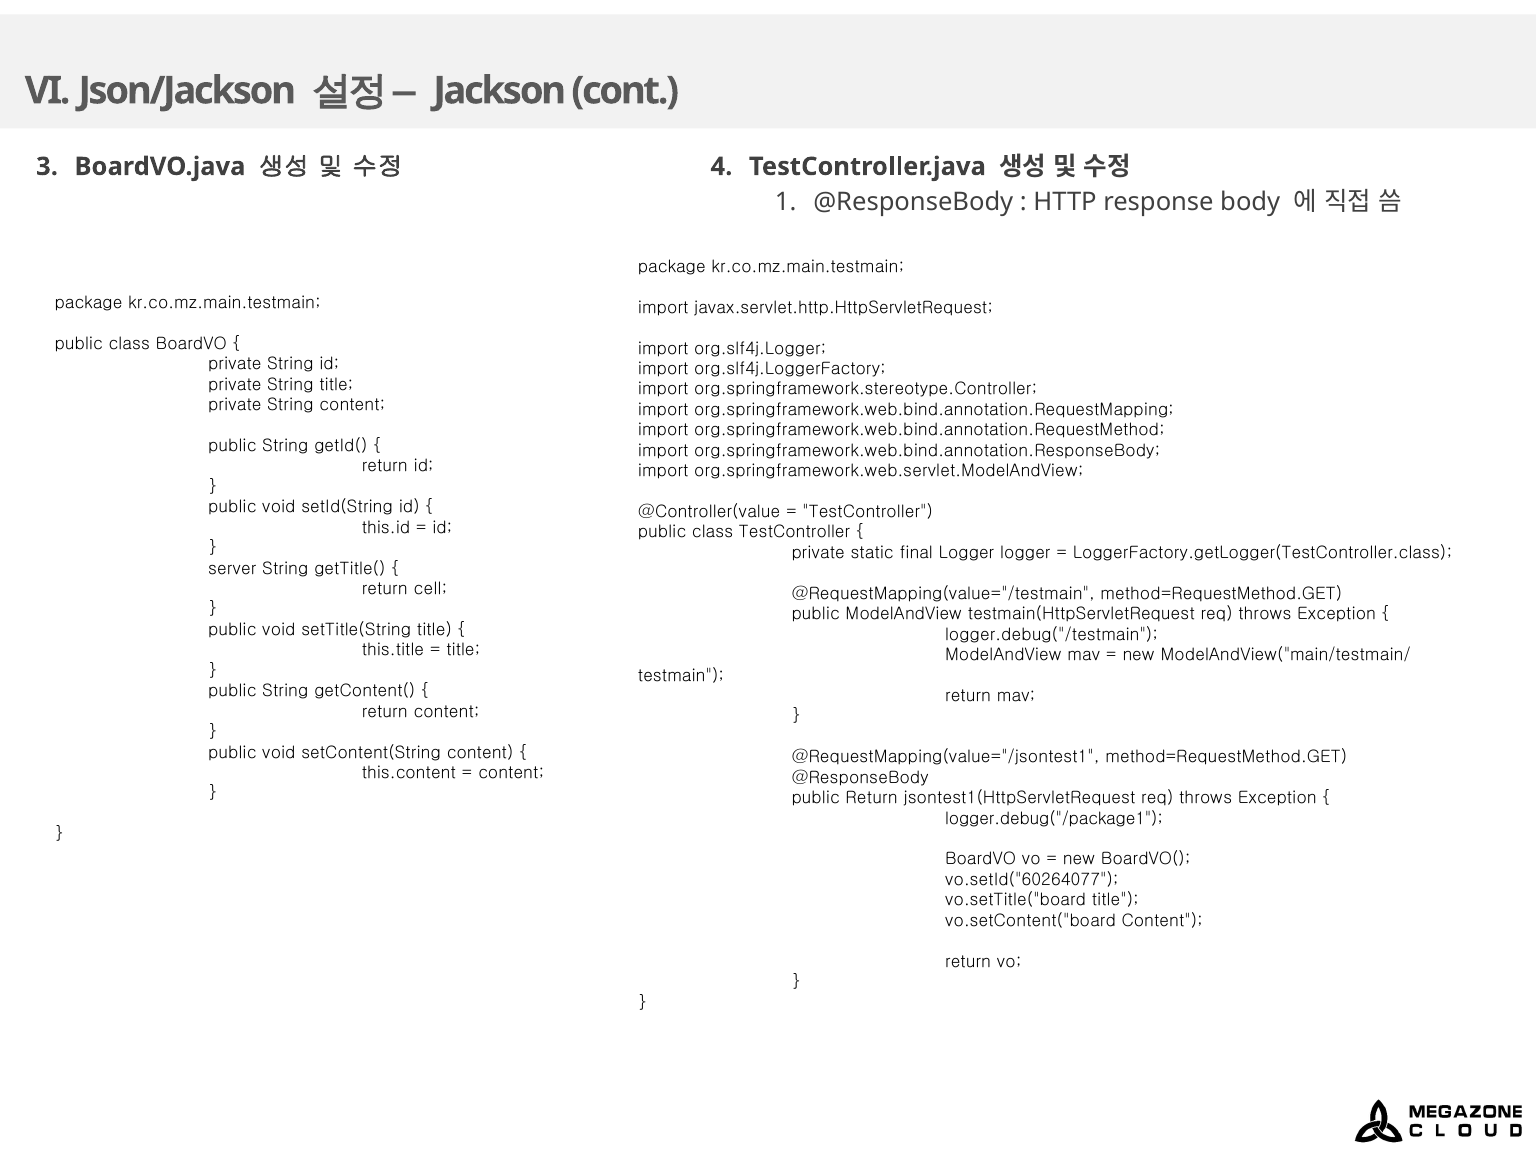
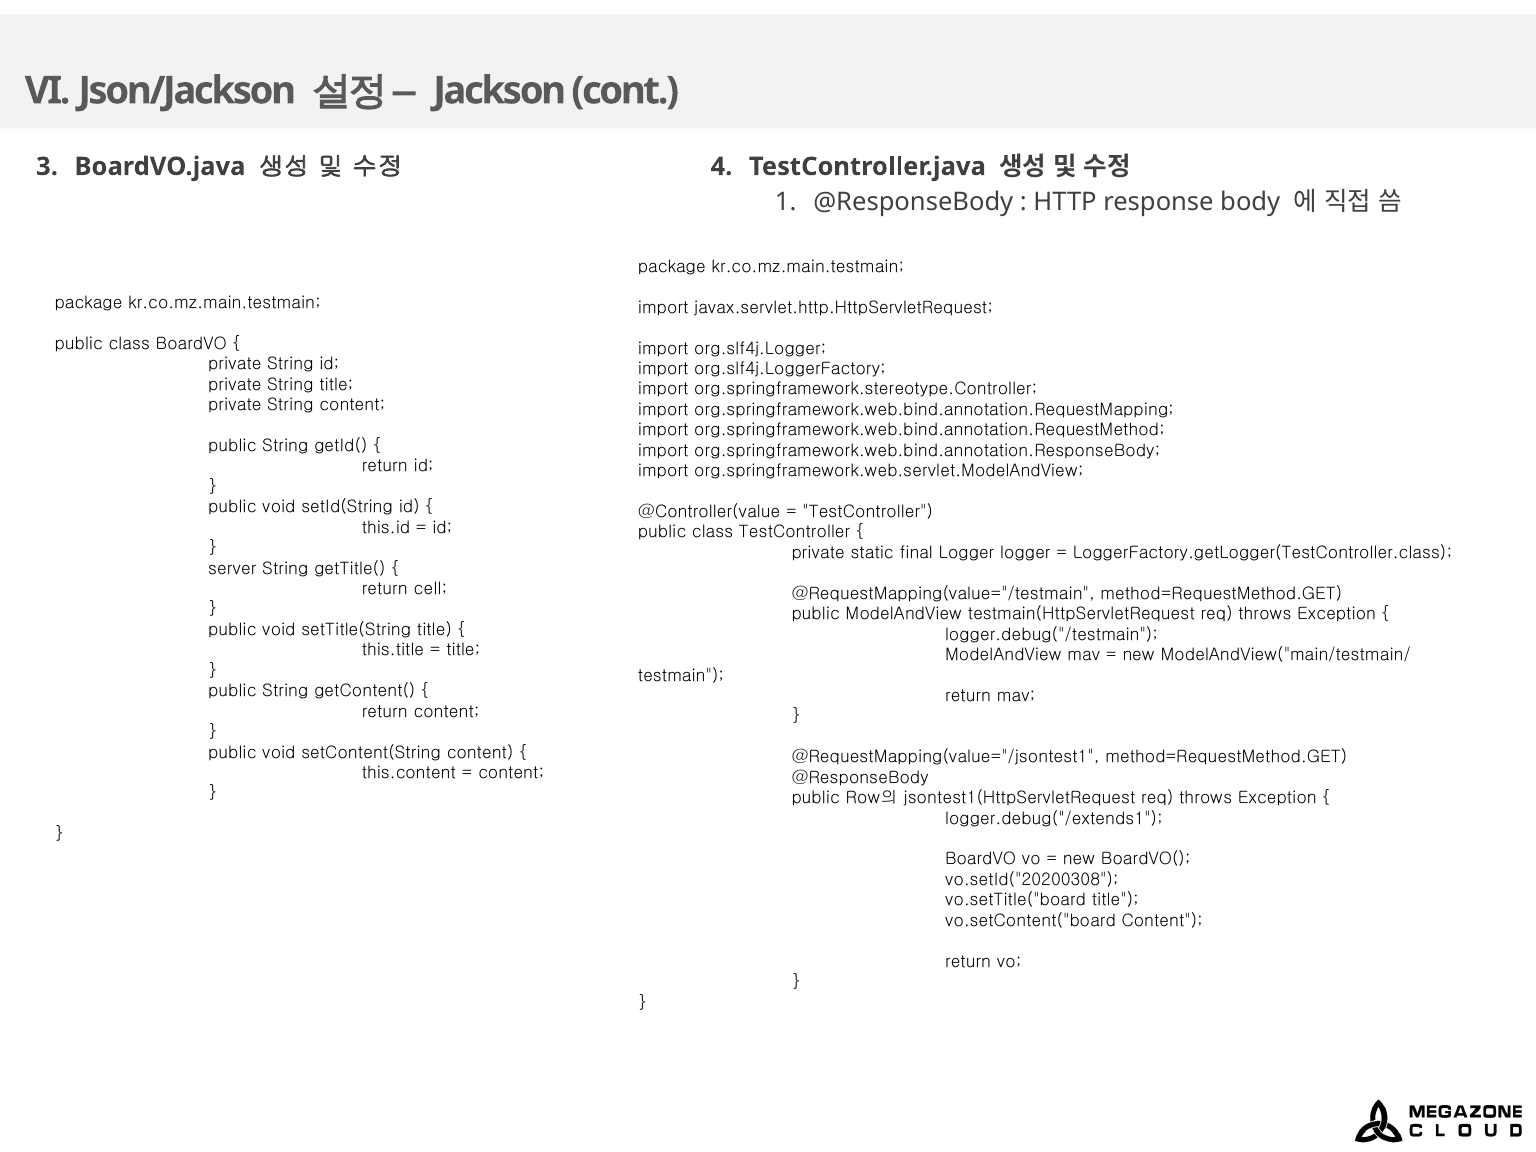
public Return: Return -> Row의 (872, 798)
logger.debug("/package1: logger.debug("/package1 -> logger.debug("/extends1 (1054, 818)
vo.setId("60264077: vo.setId("60264077 -> vo.setId("20200308 (1032, 880)
